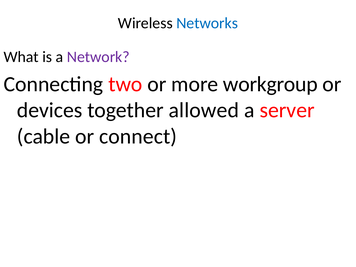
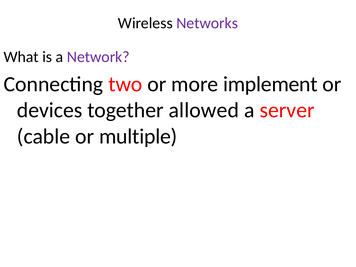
Networks colour: blue -> purple (207, 23)
workgroup: workgroup -> implement (270, 84)
connect: connect -> multiple (138, 136)
